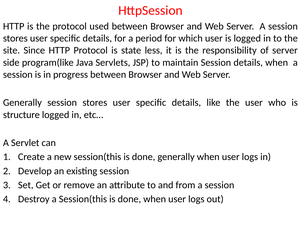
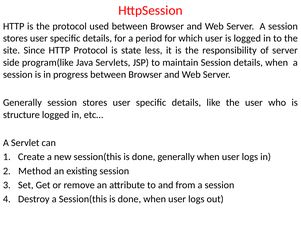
Develop: Develop -> Method (35, 171)
